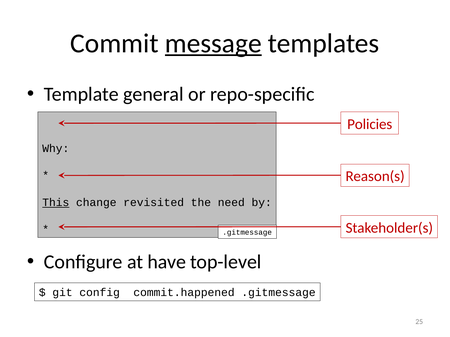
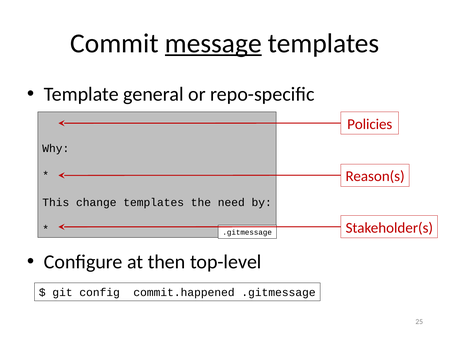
This underline: present -> none (56, 203)
change revisited: revisited -> templates (154, 203)
have: have -> then (167, 262)
